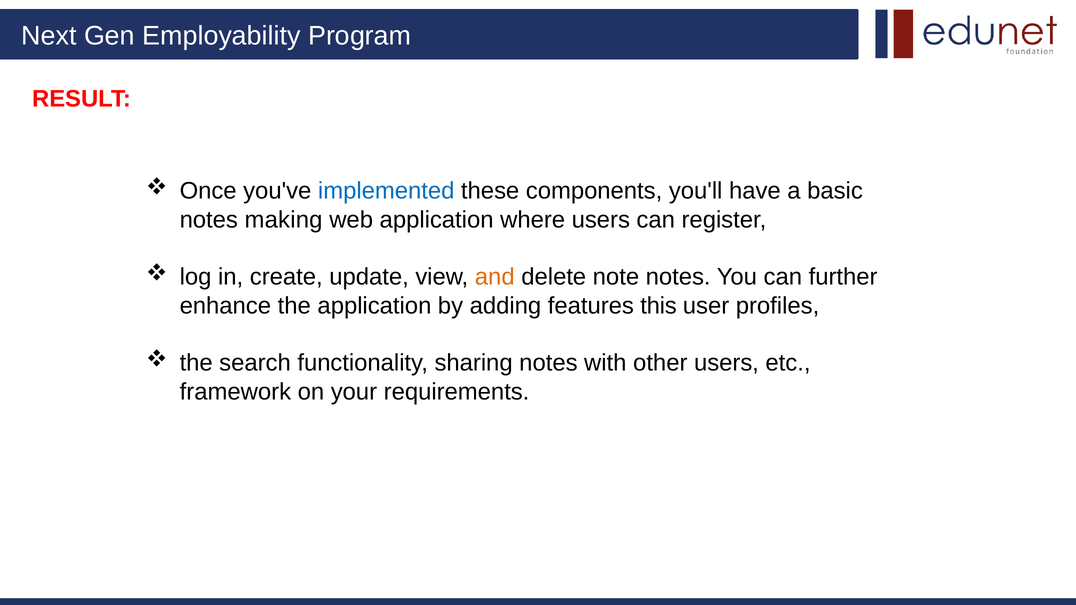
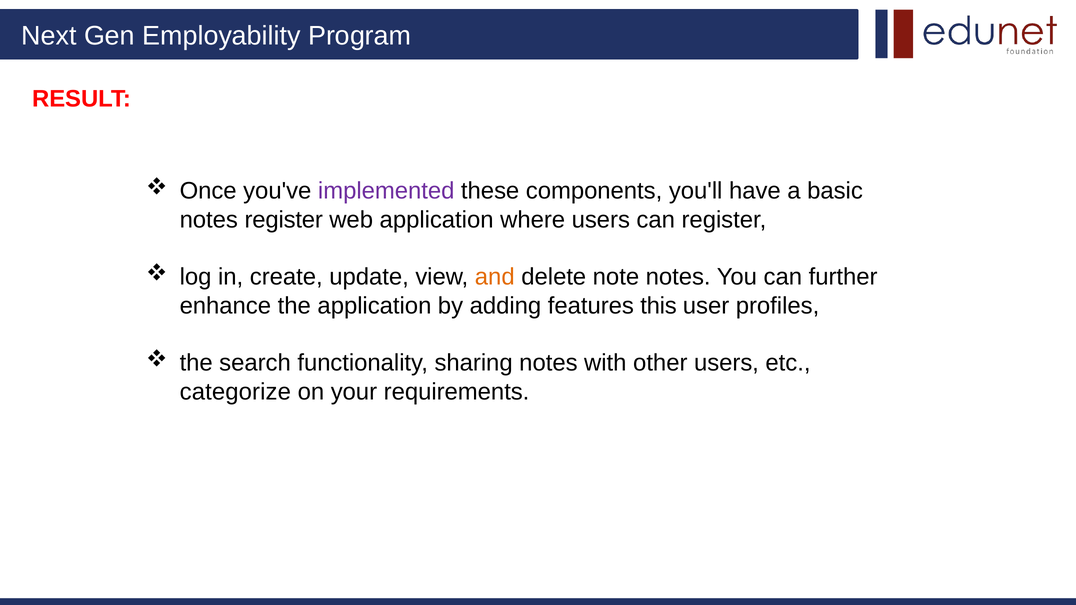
implemented colour: blue -> purple (386, 191)
notes making: making -> register (284, 220)
framework: framework -> categorize (235, 392)
